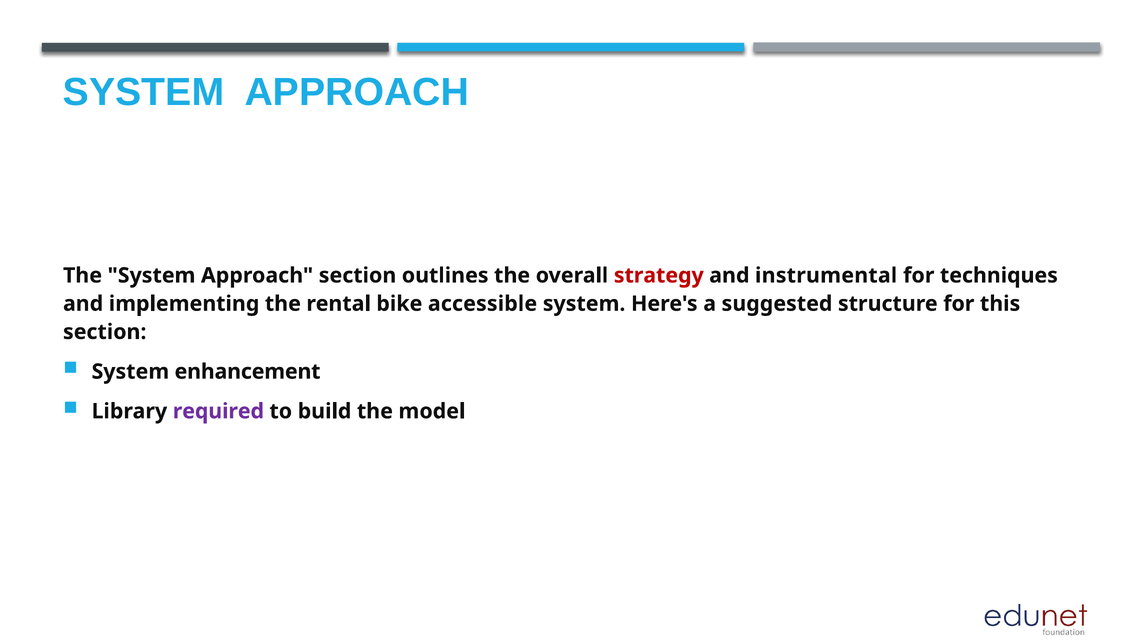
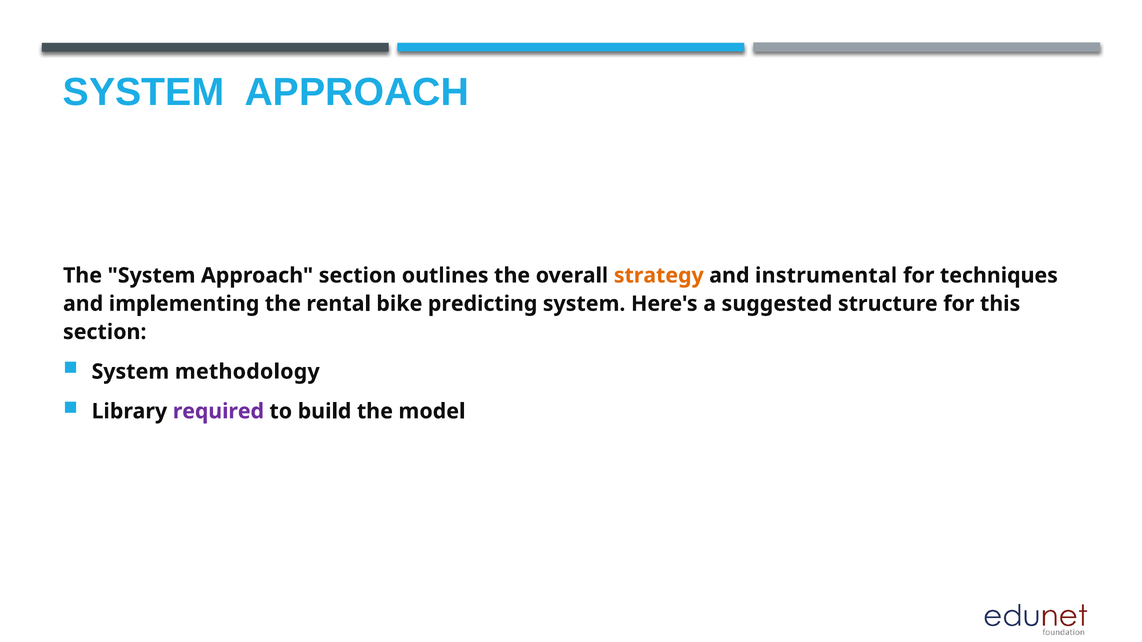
strategy colour: red -> orange (659, 276)
accessible: accessible -> predicting (483, 304)
enhancement: enhancement -> methodology (247, 372)
